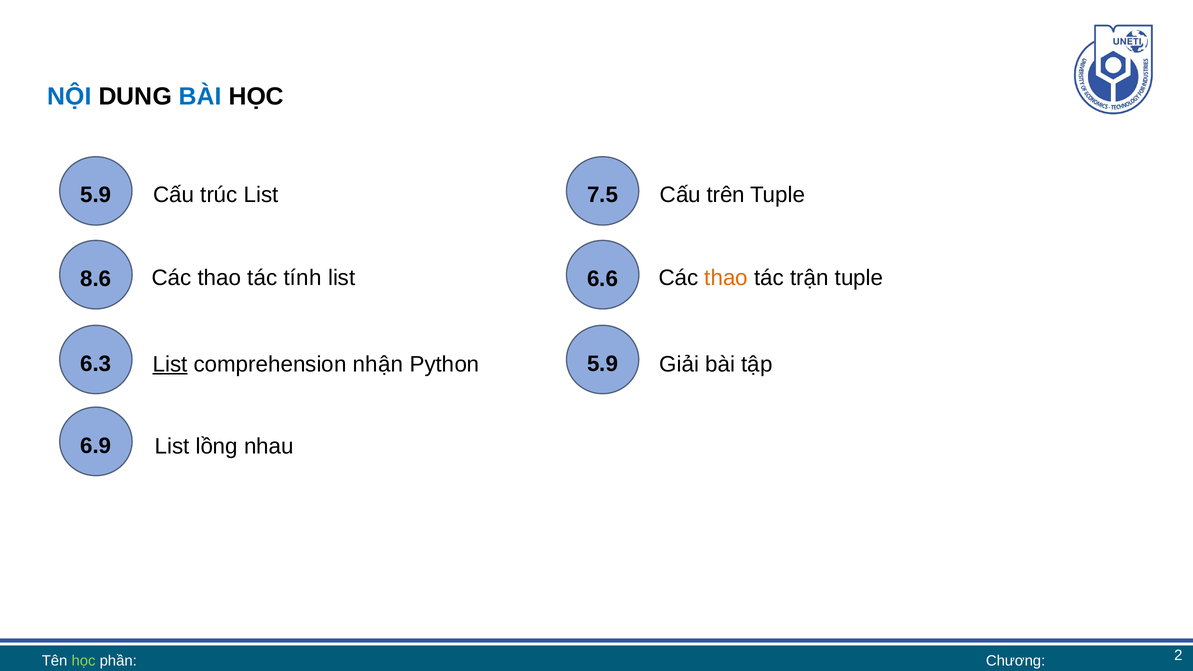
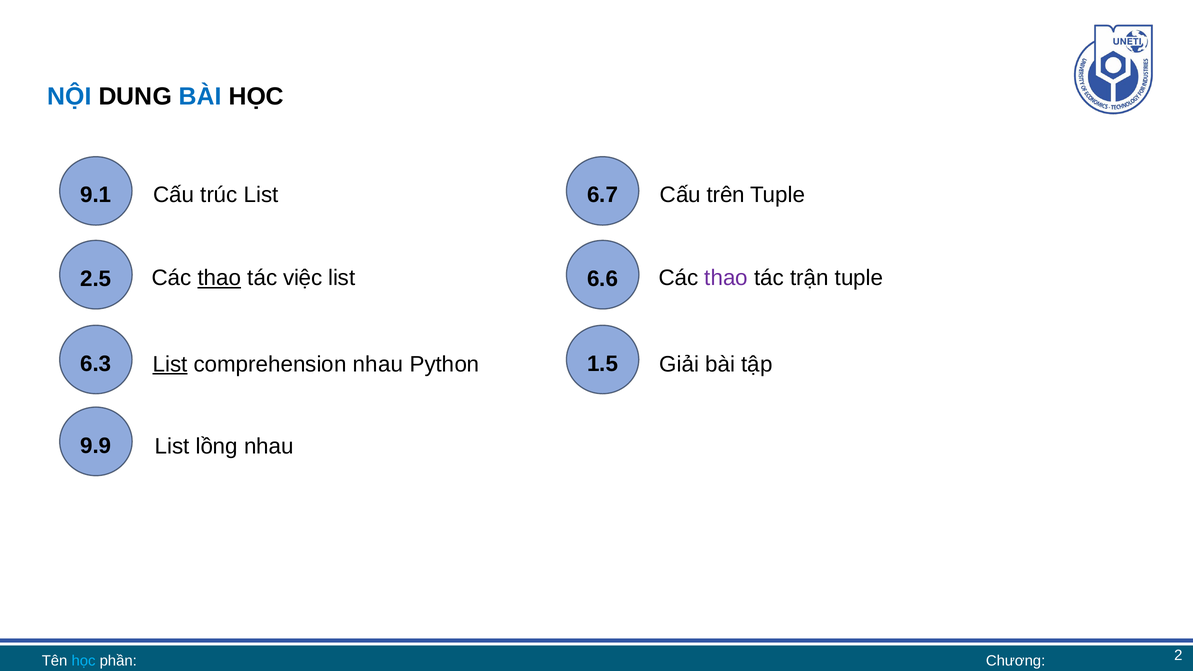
5.9: 5.9 -> 9.1 (96, 195)
7.5: 7.5 -> 6.7 (603, 195)
thao underline: none -> present (219, 278)
tính: tính -> việc (303, 278)
thao colour: orange -> purple (726, 278)
8.6: 8.6 -> 2.5 (96, 279)
comprehension nhận: nhận -> nhau (378, 364)
5.9: 5.9 -> 1.5 (603, 364)
6.9: 6.9 -> 9.9 (96, 446)
học colour: light green -> light blue (84, 661)
